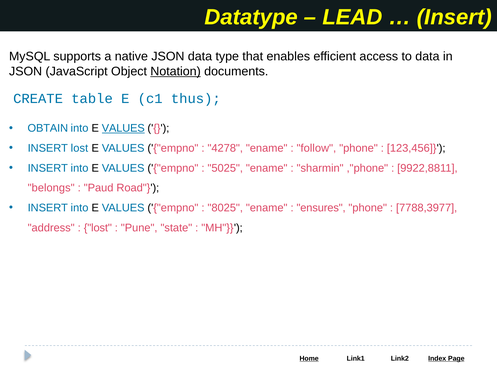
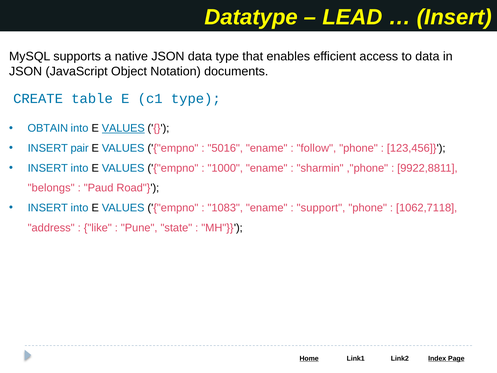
Notation underline: present -> none (176, 71)
c1 thus: thus -> type (196, 99)
INSERT lost: lost -> pair (80, 148)
4278: 4278 -> 5016 (225, 148)
5025: 5025 -> 1000 (225, 168)
8025: 8025 -> 1083 (225, 208)
ensures: ensures -> support (321, 208)
7788,3977: 7788,3977 -> 1062,7118 (427, 208)
lost: lost -> like (98, 228)
